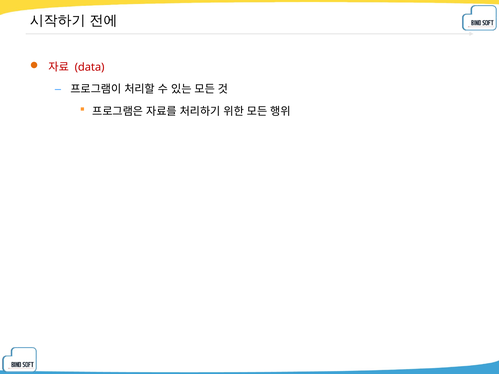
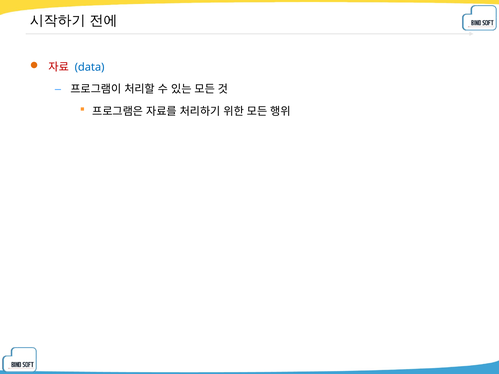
data colour: red -> blue (90, 67)
